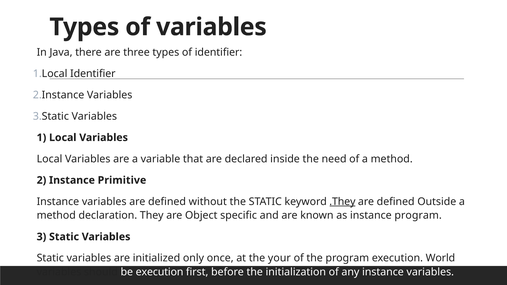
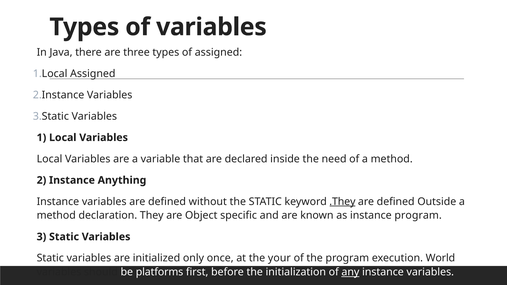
of identifier: identifier -> assigned (218, 52)
Identifier: Identifier -> Assigned (93, 74)
Primitive: Primitive -> Anything (122, 180)
be execution: execution -> platforms (160, 272)
any underline: none -> present (350, 272)
